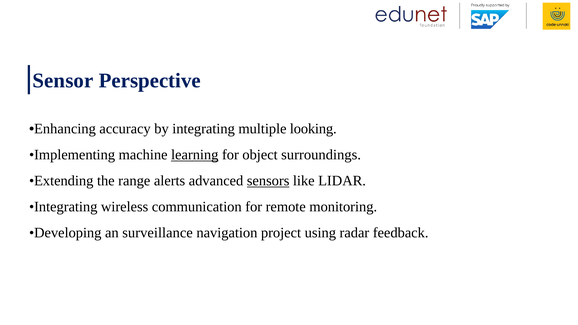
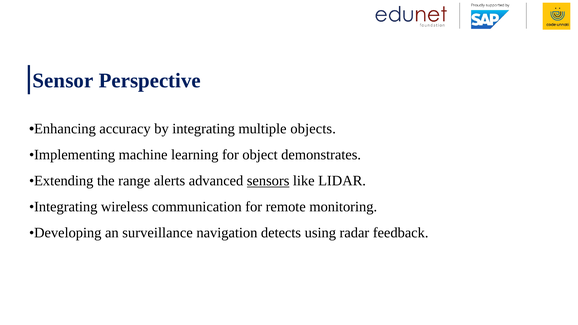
looking: looking -> objects (313, 129)
learning underline: present -> none (195, 155)
surroundings: surroundings -> demonstrates (321, 155)
project: project -> detects (281, 233)
